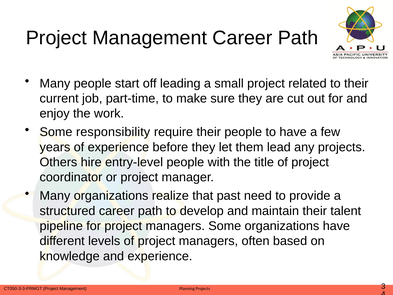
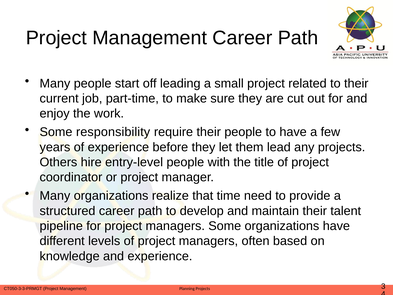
past: past -> time (229, 196)
